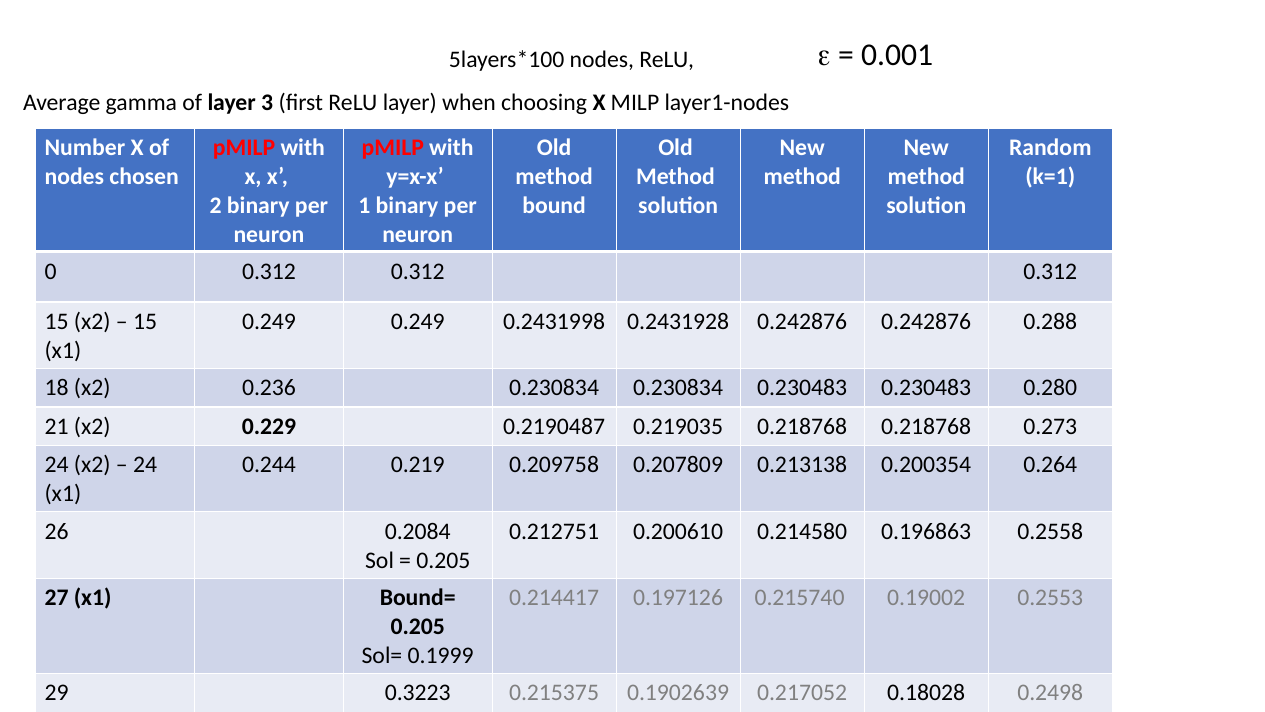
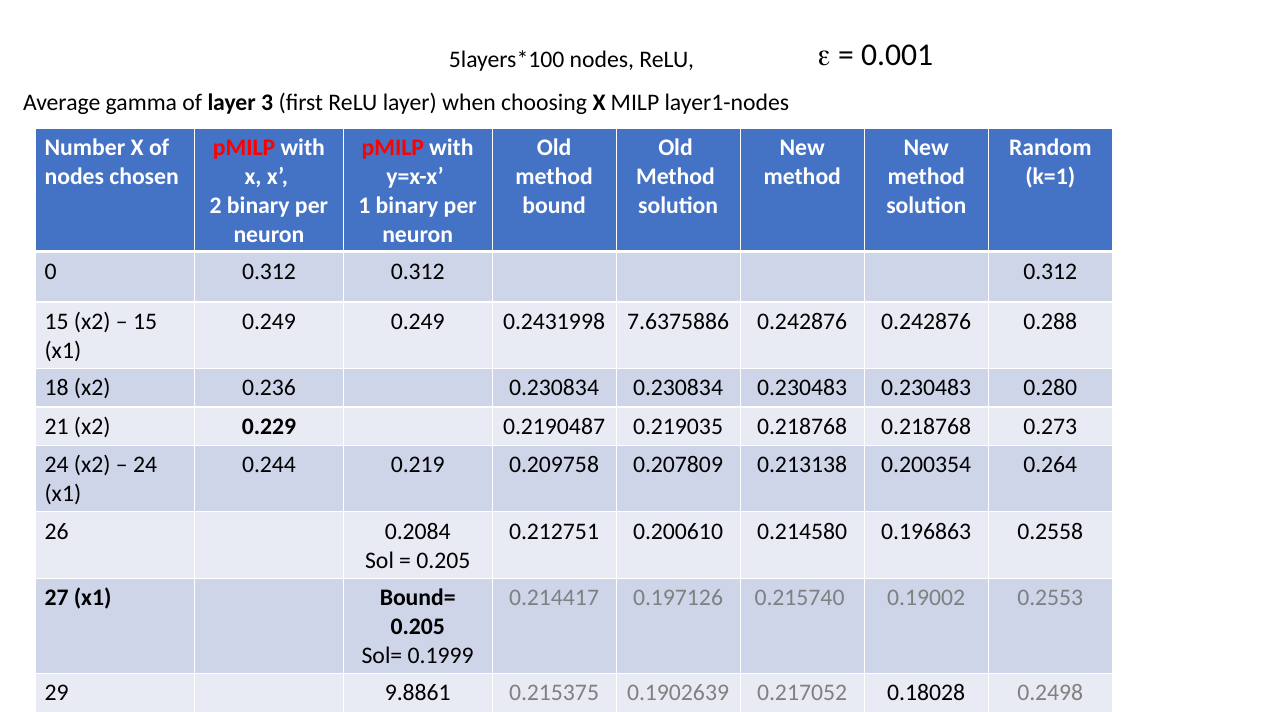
0.2431928: 0.2431928 -> 7.6375886 (678, 321)
0.3223: 0.3223 -> 9.8861 (418, 692)
